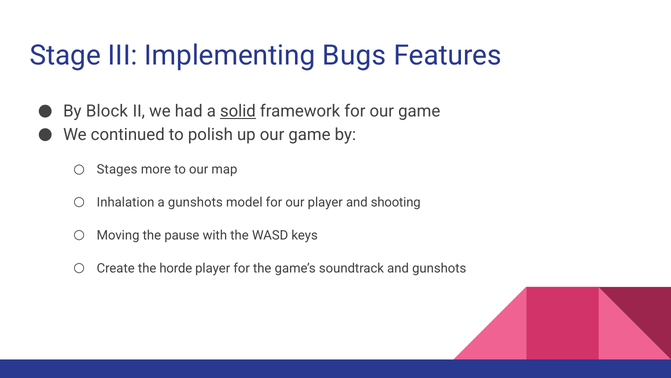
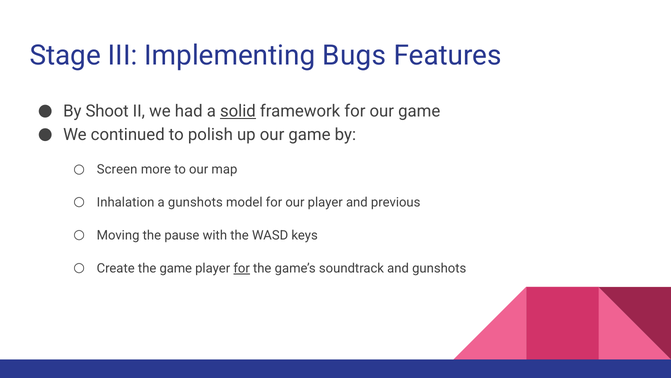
Block: Block -> Shoot (107, 111)
Stages: Stages -> Screen (117, 169)
shooting: shooting -> previous (396, 202)
the horde: horde -> game (176, 268)
for underline: none -> present (242, 268)
